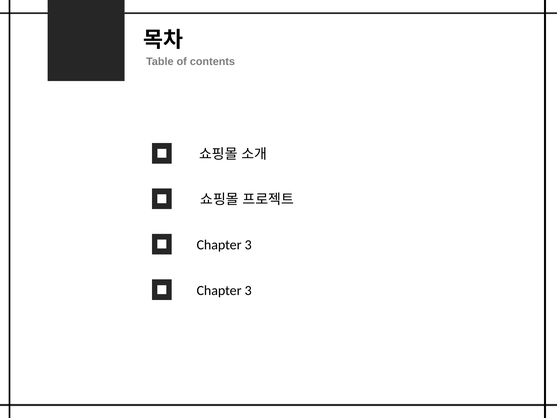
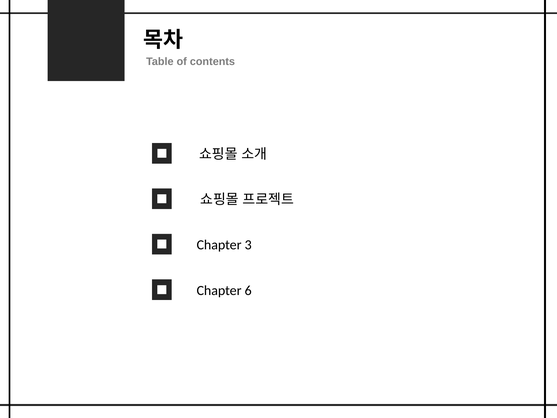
3: 3 -> 6 (248, 290)
